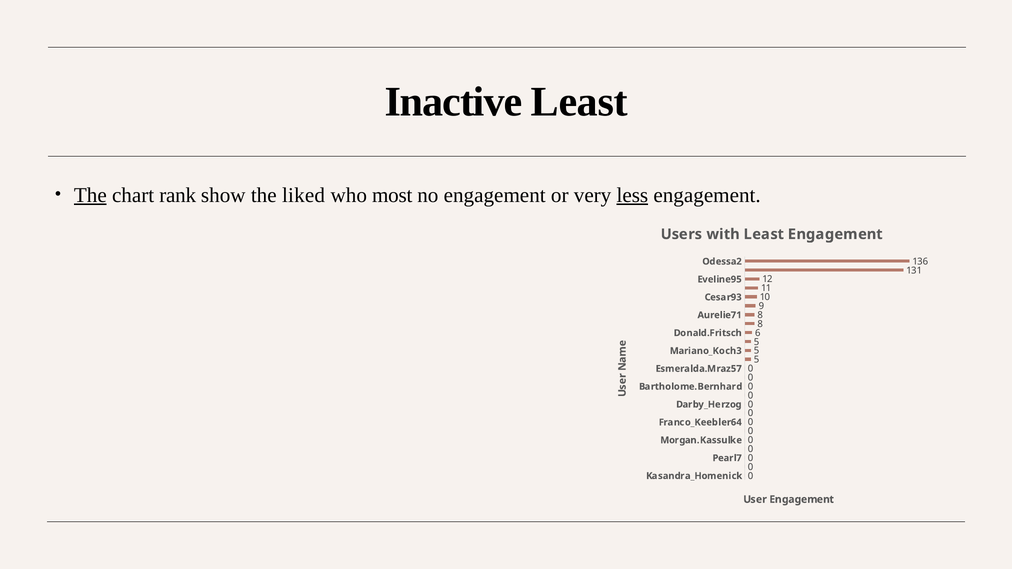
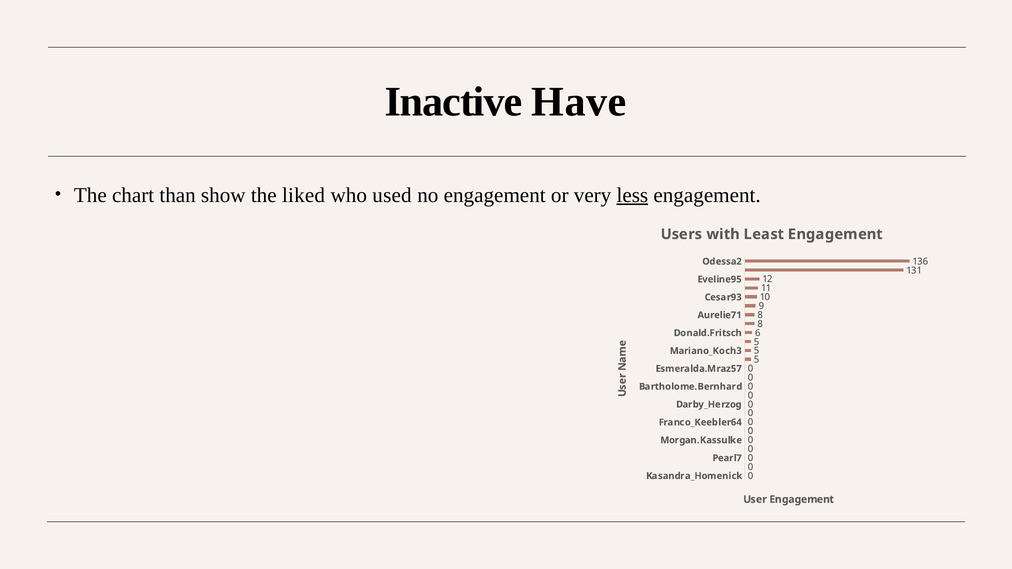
Inactive Least: Least -> Have (579, 102)
The underline: present -> none (90, 195)
rank: rank -> than (178, 195)
most: most -> used (392, 195)
